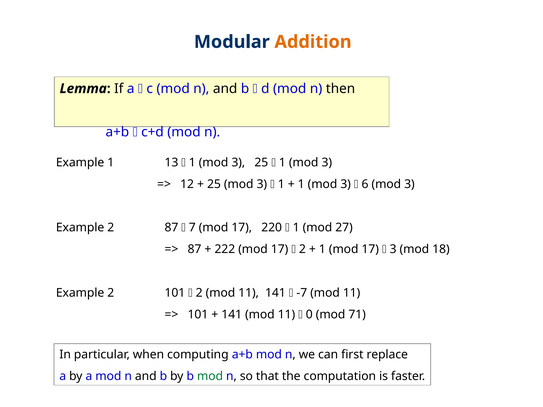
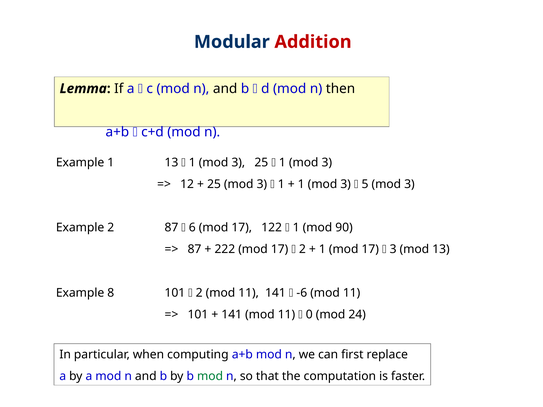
Addition colour: orange -> red (313, 42)
6: 6 -> 5 (365, 184)
7: 7 -> 6 (192, 228)
220: 220 -> 122 (272, 228)
27: 27 -> 90 (344, 228)
mod 18: 18 -> 13 (441, 249)
2: 2 -> 8 (111, 293)
-7: -7 -> -6 (302, 293)
71: 71 -> 24 (357, 315)
